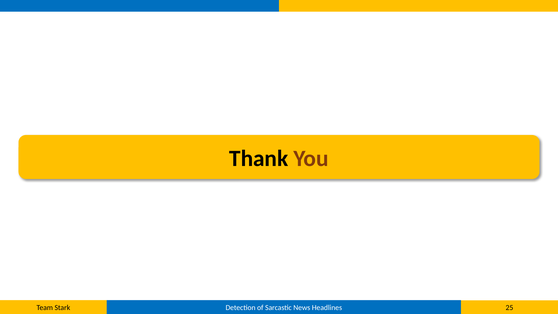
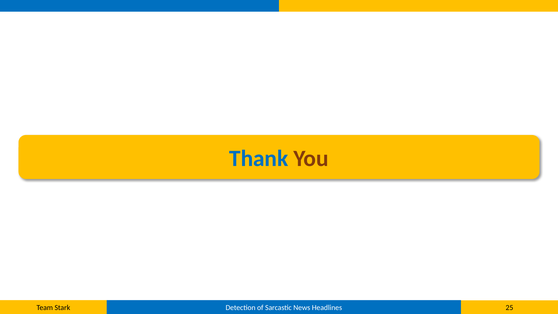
Thank colour: black -> blue (259, 159)
